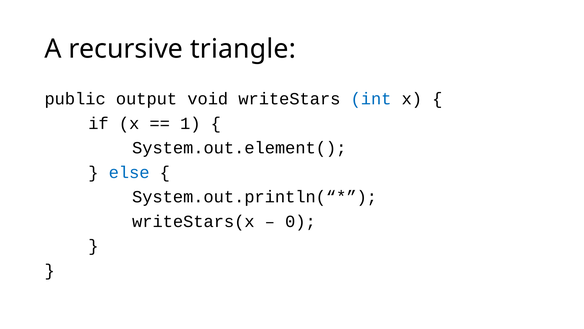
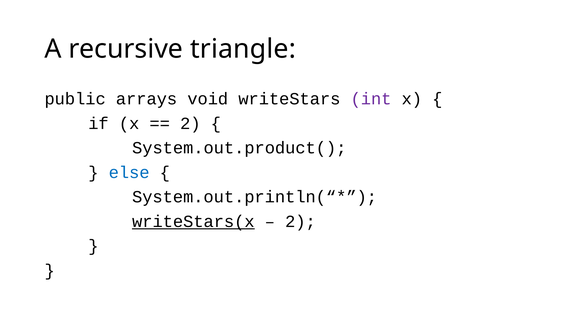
output: output -> arrays (147, 99)
int colour: blue -> purple (371, 99)
1: 1 -> 2 (190, 123)
System.out.element(: System.out.element( -> System.out.product( (239, 148)
writeStars(x underline: none -> present (193, 221)
0: 0 -> 2 (300, 221)
